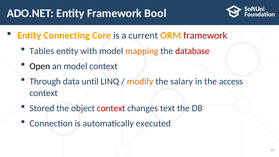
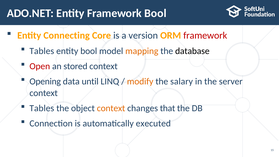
current: current -> version (143, 35)
entity with: with -> bool (89, 51)
database colour: red -> black (192, 51)
Open colour: black -> red (40, 66)
an model: model -> stored (75, 66)
Through: Through -> Opening (45, 81)
access: access -> server (231, 81)
Stored: Stored -> Tables (42, 108)
context colour: red -> orange (111, 108)
text: text -> that (168, 108)
